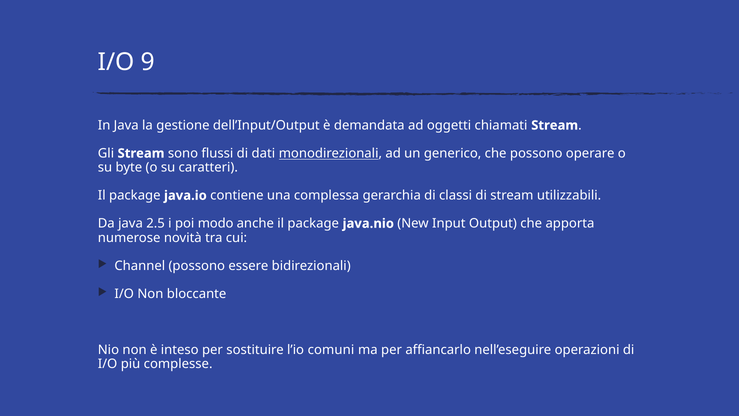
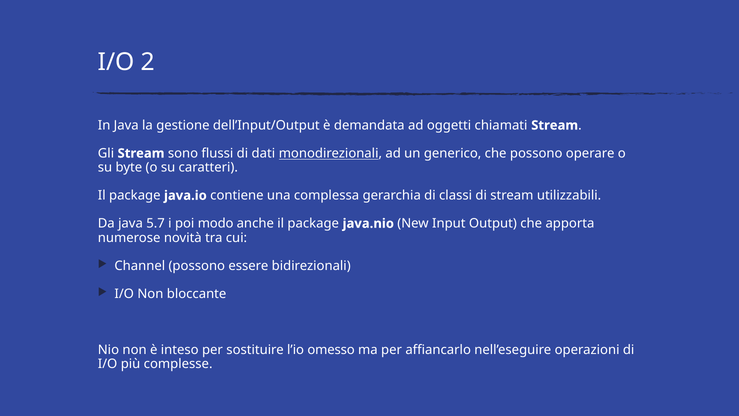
9: 9 -> 2 (148, 62)
2.5: 2.5 -> 5.7 (156, 223)
comuni: comuni -> omesso (331, 350)
